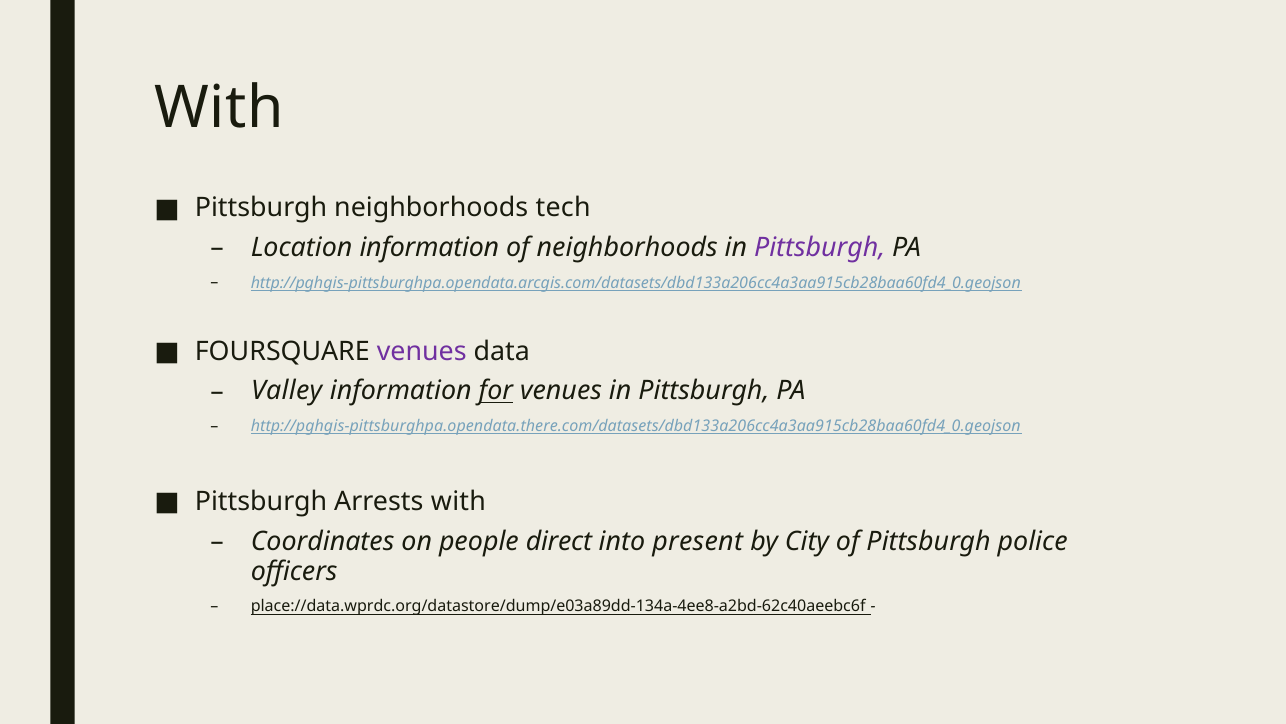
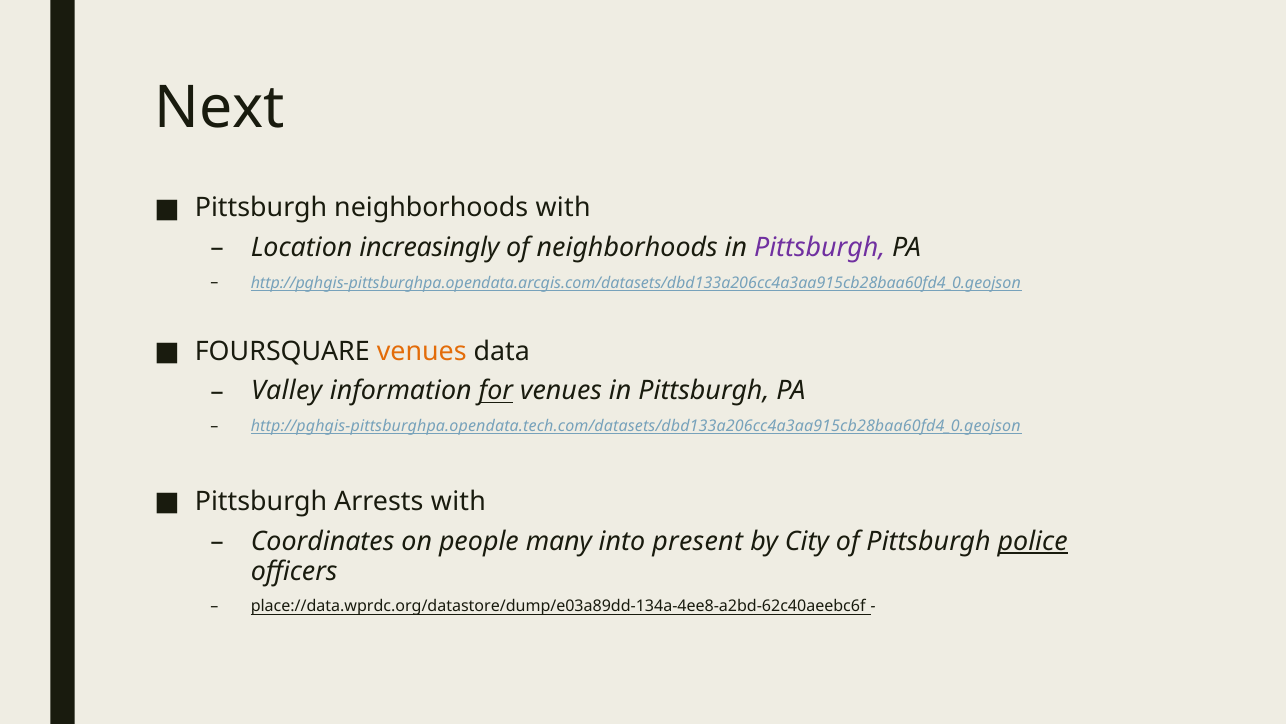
With: With -> Next (220, 108)
neighborhoods tech: tech -> with (563, 208)
Location information: information -> increasingly (429, 247)
venues colour: purple -> orange (422, 351)
http://pghgis-pittsburghpa.opendata.there.com/datasets/dbd133a206cc4a3aa915cb28baa60fd4_0.geojson: http://pghgis-pittsburghpa.opendata.there.com/datasets/dbd133a206cc4a3aa915cb28baa60fd4_0.geojson -> http://pghgis-pittsburghpa.opendata.tech.com/datasets/dbd133a206cc4a3aa915cb28baa60fd4_0.geojson (636, 426)
direct: direct -> many (559, 541)
police underline: none -> present (1033, 541)
